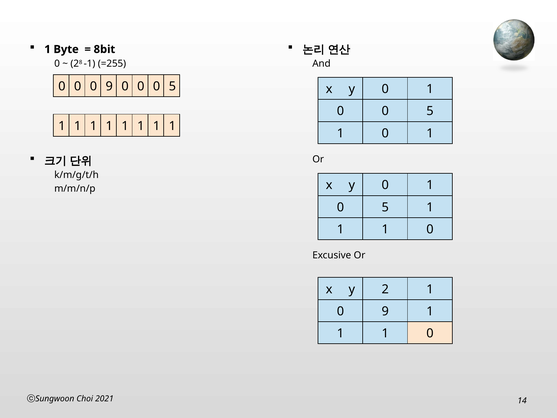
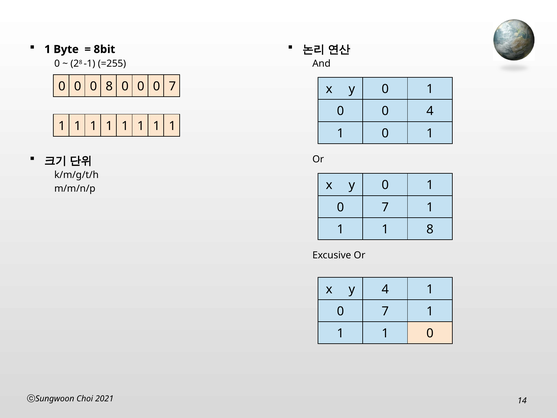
0 0 9: 9 -> 8 (109, 86)
0 0 0 5: 5 -> 7 (172, 86)
5: 5 -> 4 (430, 111)
5: 5 -> 7 (385, 207)
0: 0 -> 8 (430, 229)
y 2: 2 -> 4 (385, 289)
9: 9 -> 7 (385, 311)
